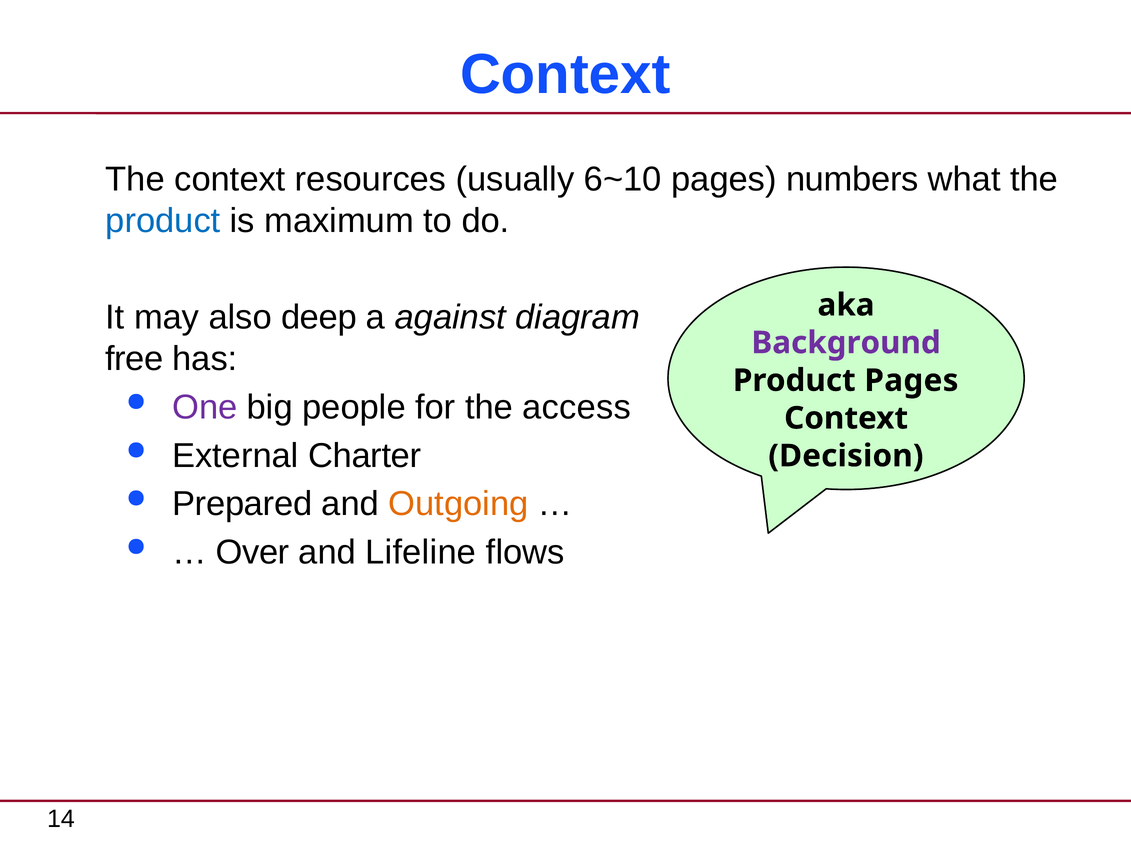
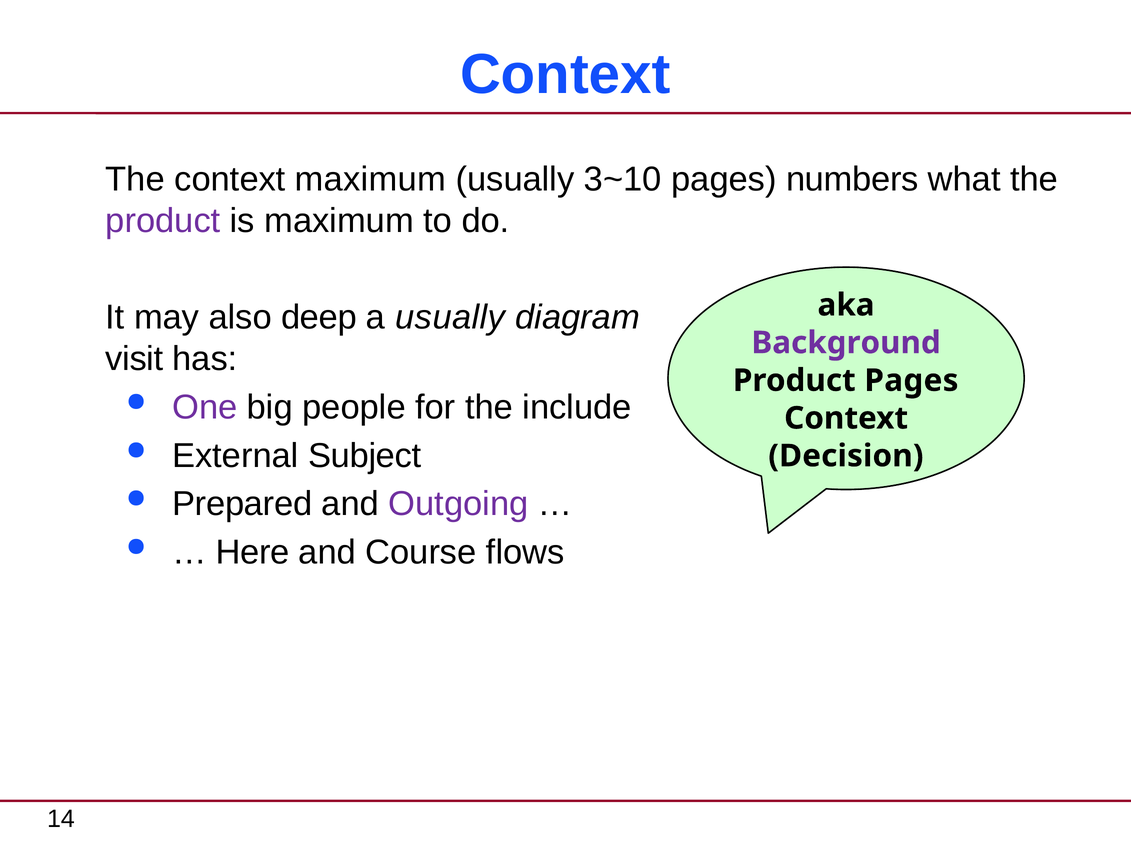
context resources: resources -> maximum (370, 179)
6~10: 6~10 -> 3~10 (623, 179)
product colour: blue -> purple (163, 221)
a against: against -> usually (450, 318)
free: free -> visit (134, 359)
access: access -> include (577, 407)
Charter: Charter -> Subject (365, 456)
Outgoing colour: orange -> purple (458, 504)
Over: Over -> Here (253, 552)
Lifeline: Lifeline -> Course (421, 552)
